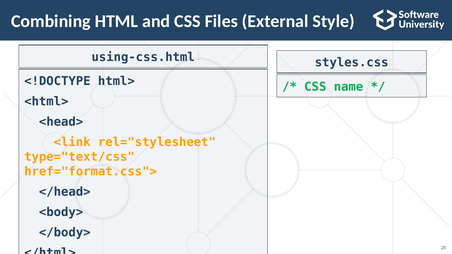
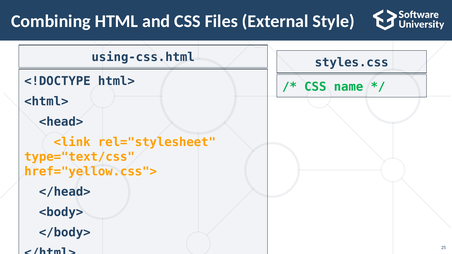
href="format.css">: href="format.css"> -> href="yellow.css"> (91, 172)
